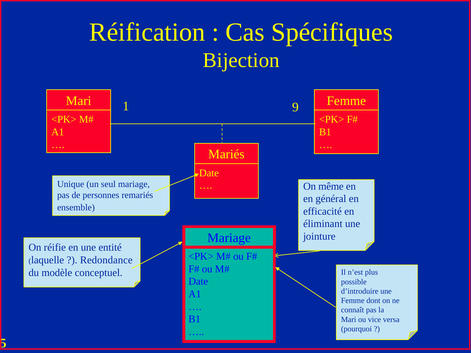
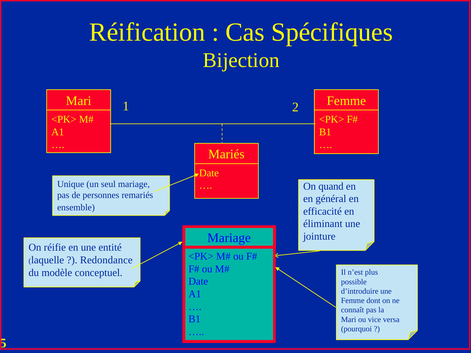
9: 9 -> 2 (295, 107)
même: même -> quand (331, 186)
